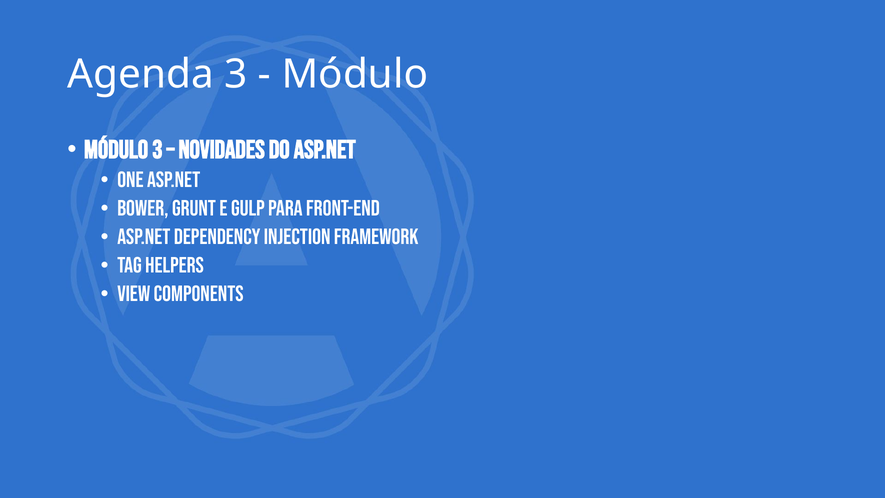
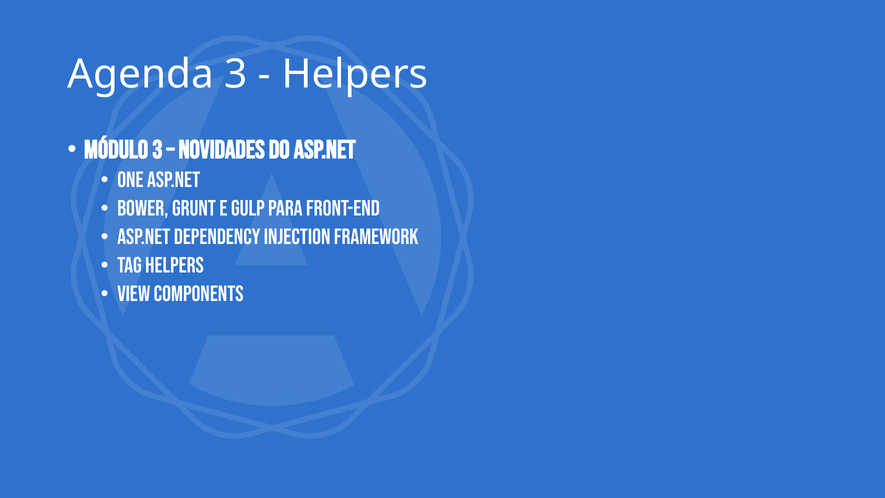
Módulo: Módulo -> Helpers (355, 74)
